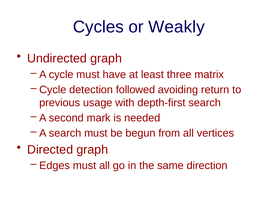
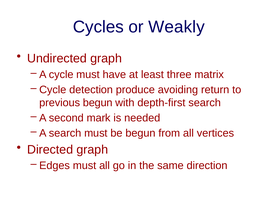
followed: followed -> produce (135, 89)
previous usage: usage -> begun (98, 102)
